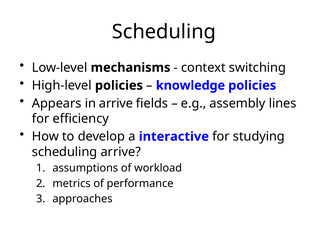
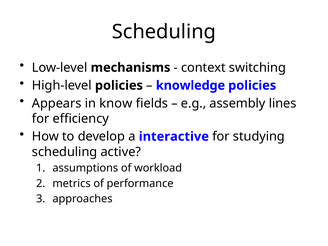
in arrive: arrive -> know (116, 103)
scheduling arrive: arrive -> active (121, 152)
